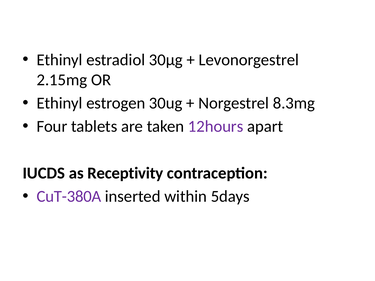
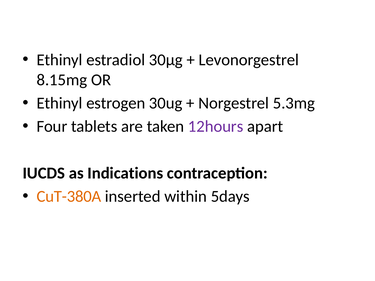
2.15mg: 2.15mg -> 8.15mg (62, 80)
8.3mg: 8.3mg -> 5.3mg (294, 103)
Receptivity: Receptivity -> Indications (125, 173)
CuT-380A colour: purple -> orange (69, 197)
